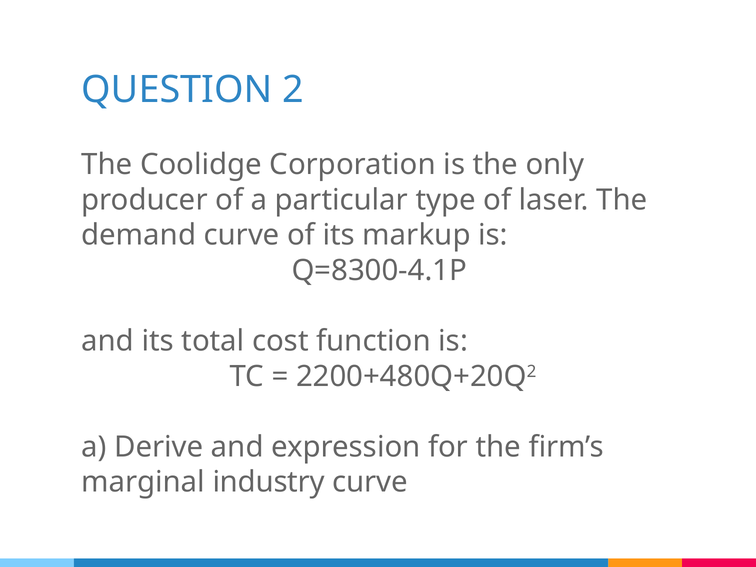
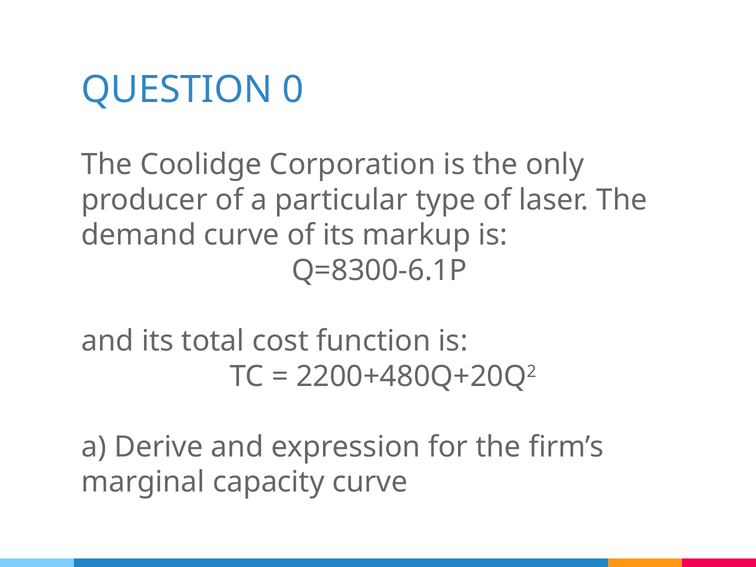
2: 2 -> 0 (293, 90)
Q=8300-4.1P: Q=8300-4.1P -> Q=8300-6.1P (379, 270)
industry: industry -> capacity (269, 482)
